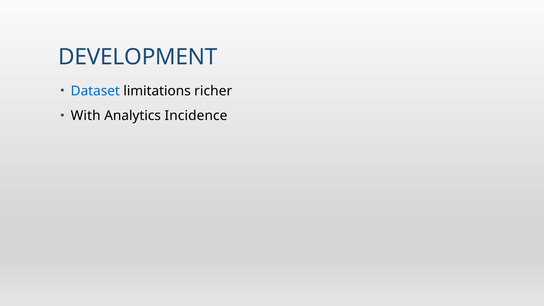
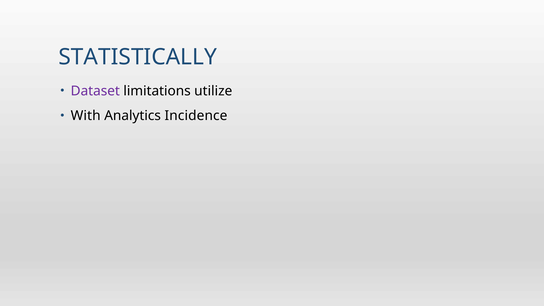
DEVELOPMENT: DEVELOPMENT -> STATISTICALLY (138, 57)
Dataset colour: blue -> purple (95, 91)
richer: richer -> utilize (213, 91)
